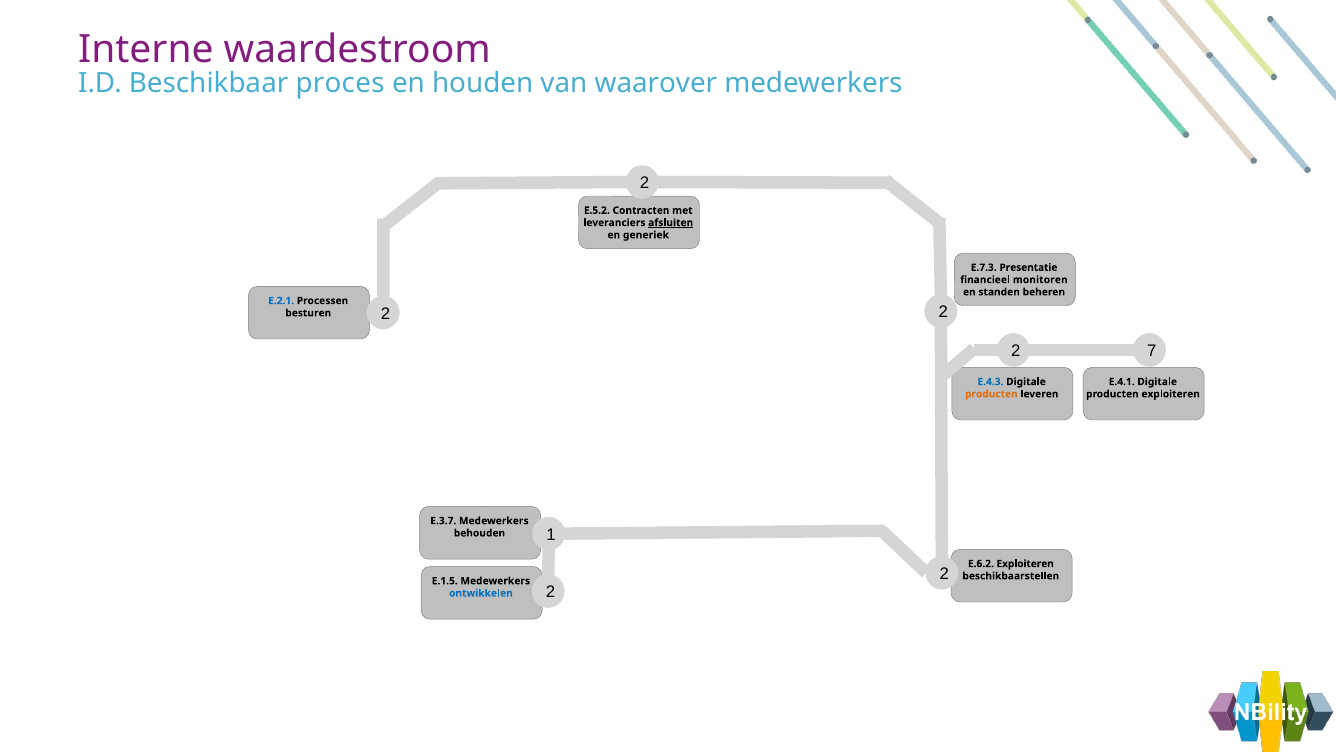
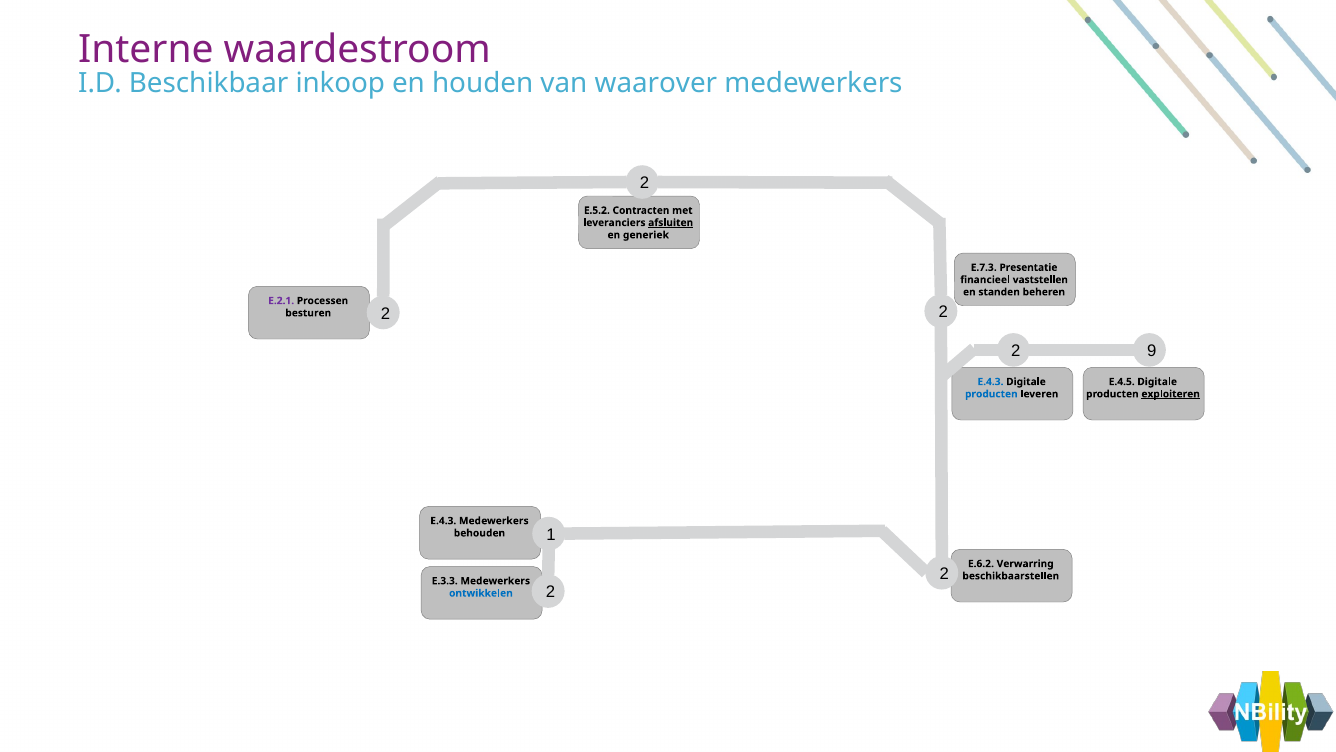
proces: proces -> inkoop (340, 83)
monitoren: monitoren -> vaststellen (1040, 280)
E.2.1 colour: blue -> purple (281, 301)
7: 7 -> 9 (1152, 351)
E.4.1: E.4.1 -> E.4.5 (1122, 381)
producten colour: orange -> blue (991, 394)
exploiteren underline: none -> present (1171, 394)
E.3.7: E.3.7 -> E.4.3 (443, 521)
E.6.2 Exploiteren: Exploiteren -> Verwarring (1025, 563)
E.1.5: E.1.5 -> E.3.3 (445, 581)
